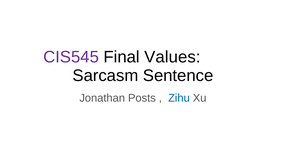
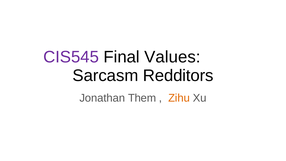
Sentence: Sentence -> Redditors (178, 76)
Posts: Posts -> Them (142, 98)
Zihu colour: blue -> orange (179, 98)
